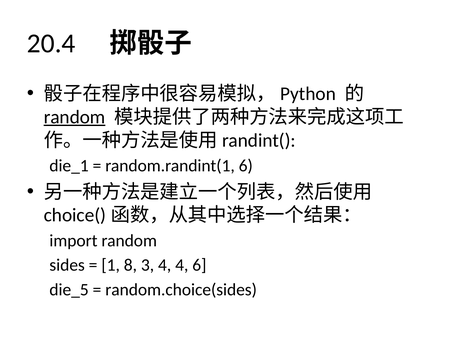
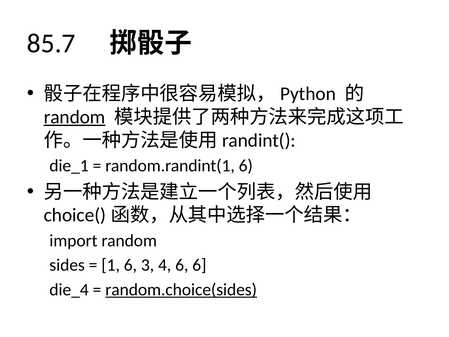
20.4: 20.4 -> 85.7 (51, 43)
1 8: 8 -> 6 (130, 265)
4 4: 4 -> 6 (182, 265)
die_5: die_5 -> die_4 (69, 289)
random.choice(sides underline: none -> present (181, 289)
